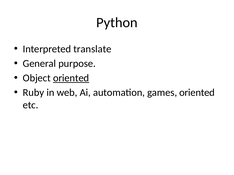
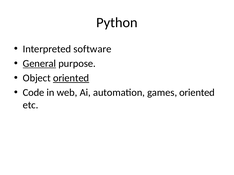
translate: translate -> software (92, 49)
General underline: none -> present (39, 64)
Ruby: Ruby -> Code (34, 93)
